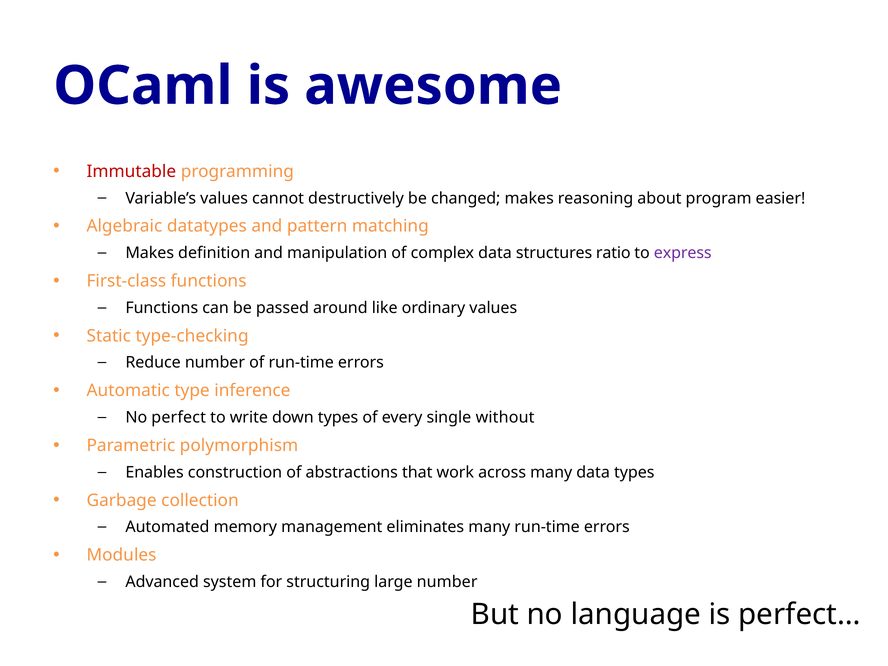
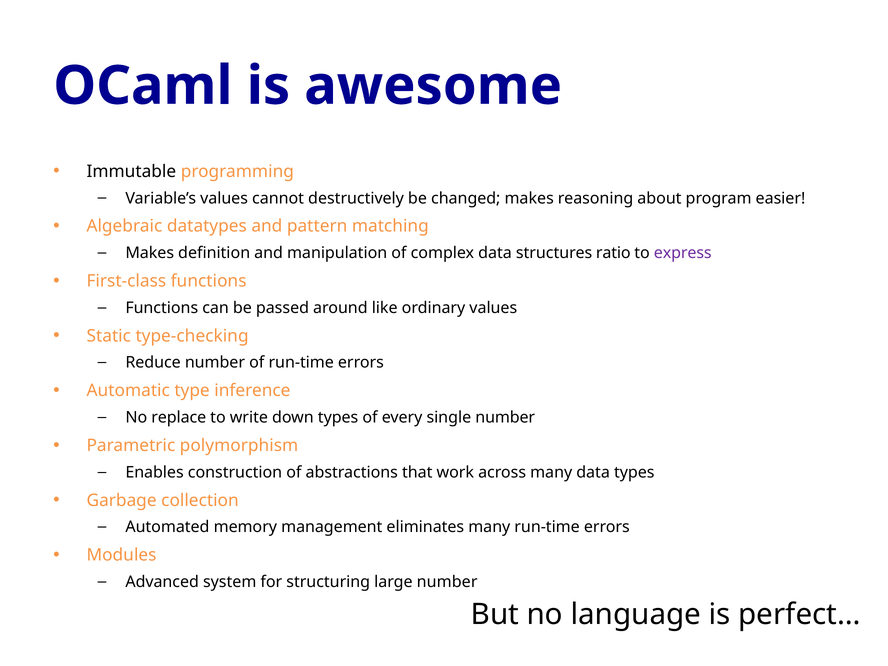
Immutable colour: red -> black (131, 171)
perfect: perfect -> replace (179, 418)
single without: without -> number (505, 418)
